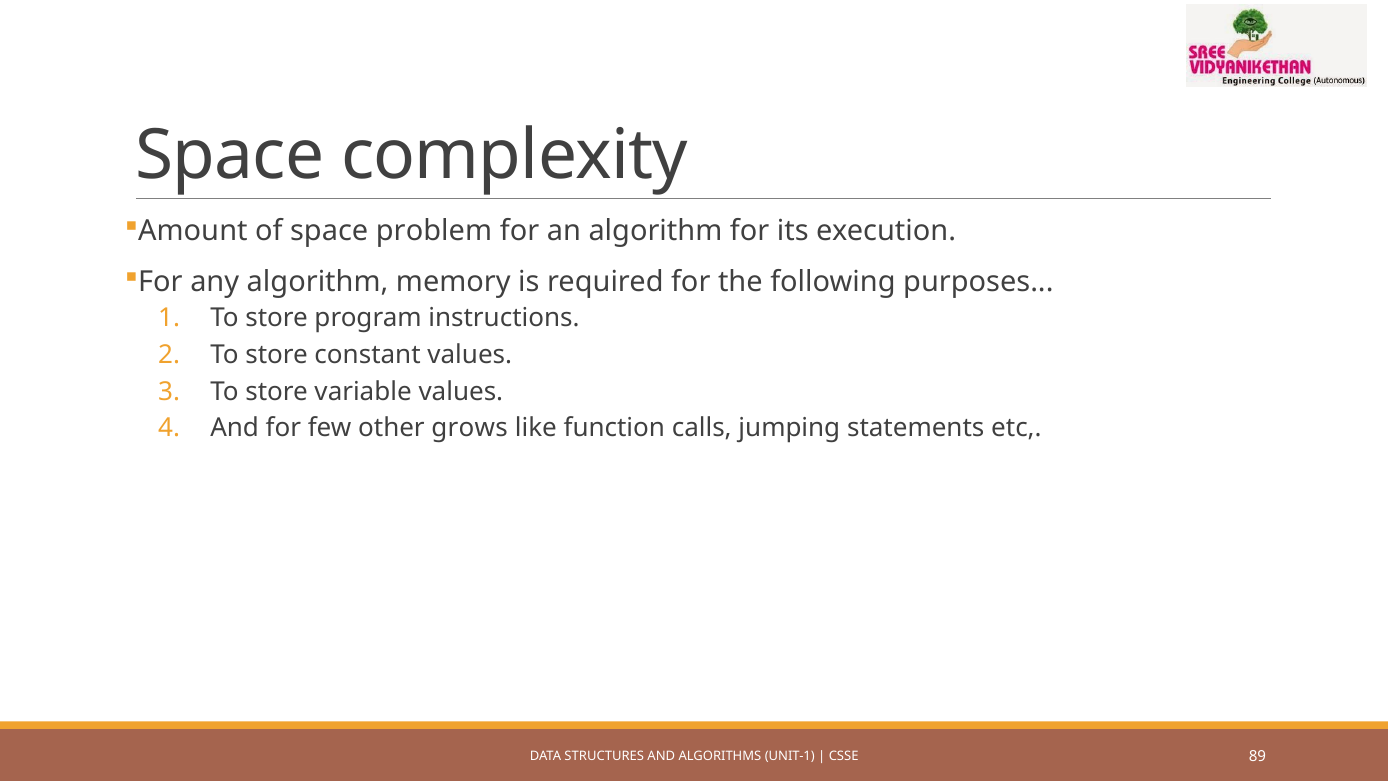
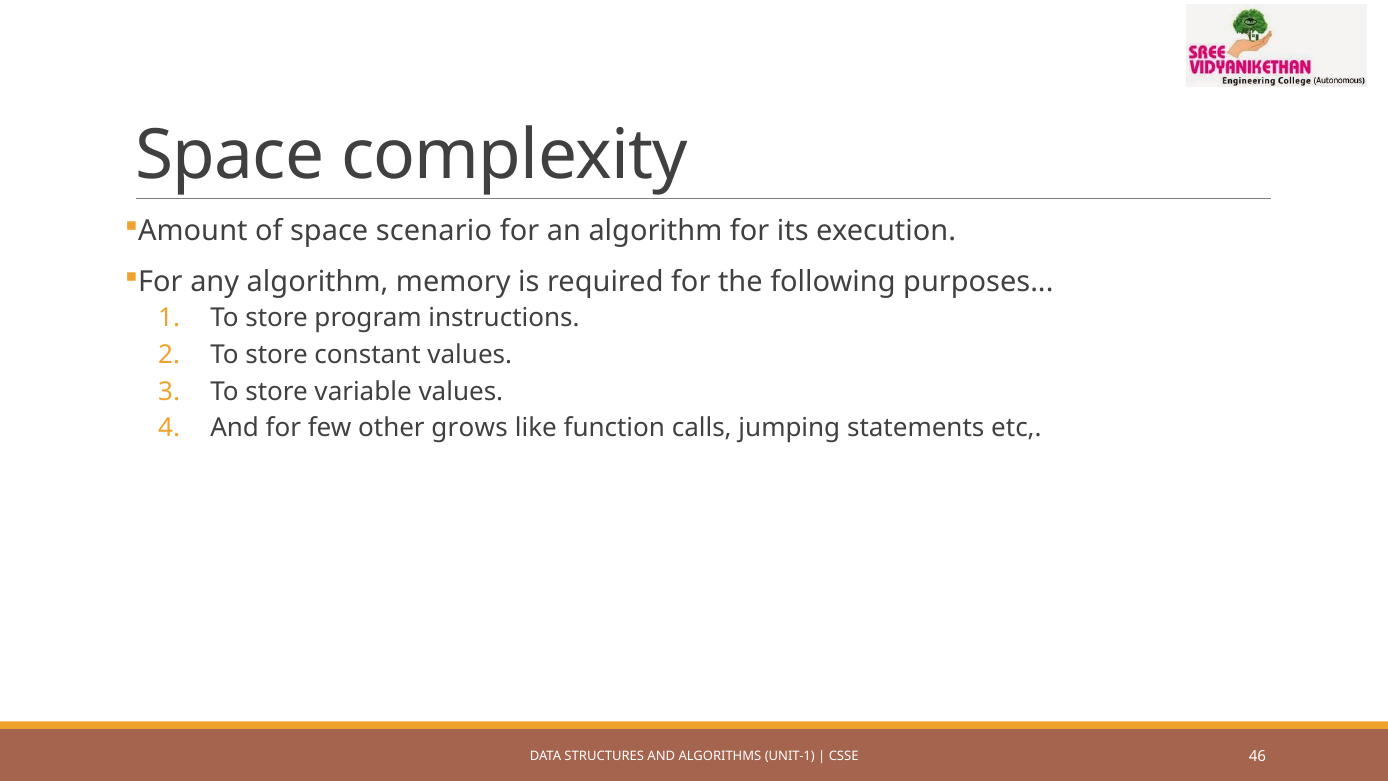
problem: problem -> scenario (434, 231)
89: 89 -> 46 (1258, 756)
